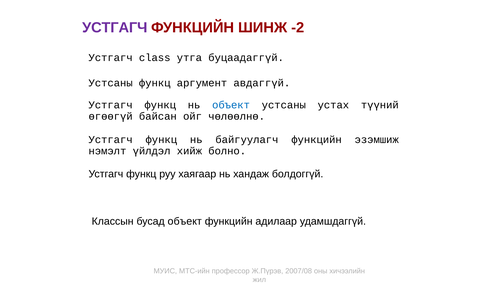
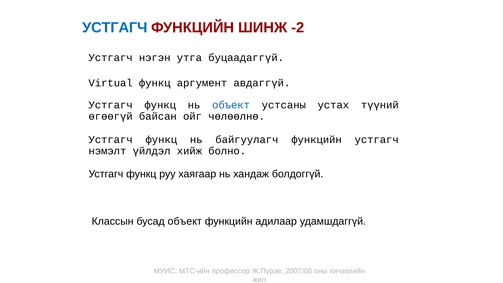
УСТГАГЧ colour: purple -> blue (115, 28)
class: class -> нэгэн (155, 58)
Устсаны: Устсаны -> Virtual (111, 83)
функцийн эзэмшиж: эзэмшиж -> устгагч (377, 140)
